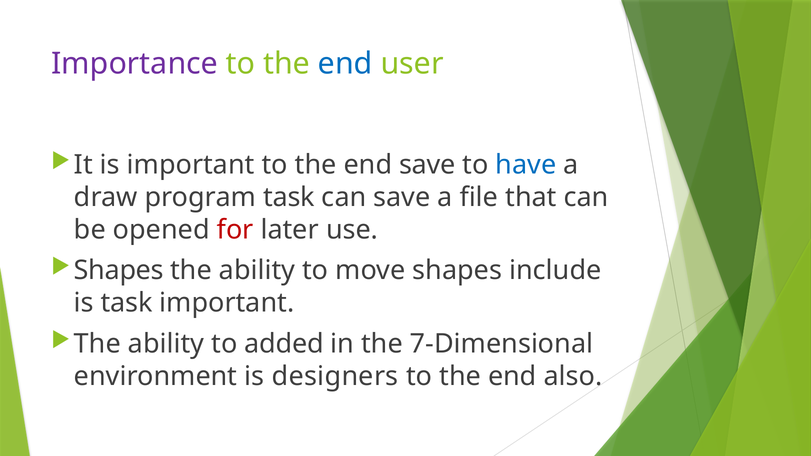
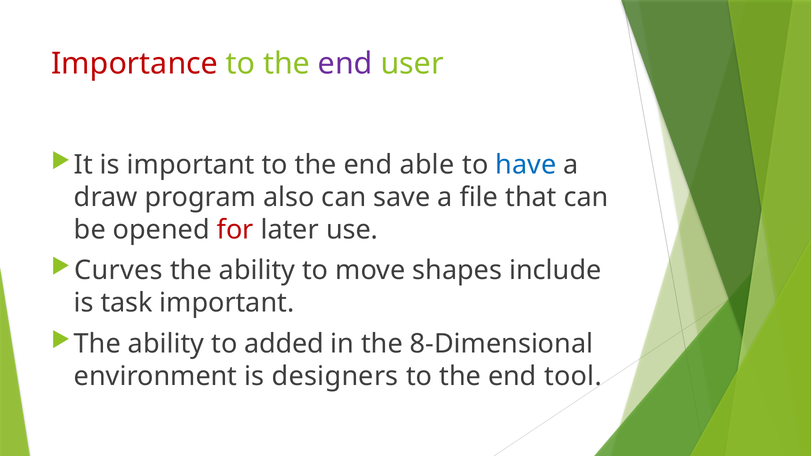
Importance colour: purple -> red (135, 64)
end colour: blue -> purple (345, 64)
end save: save -> able (427, 165)
program task: task -> also (289, 197)
Shapes: Shapes -> Curves (118, 271)
7-Dimensional: 7-Dimensional -> 8-Dimensional (502, 344)
also: also -> tool (573, 376)
